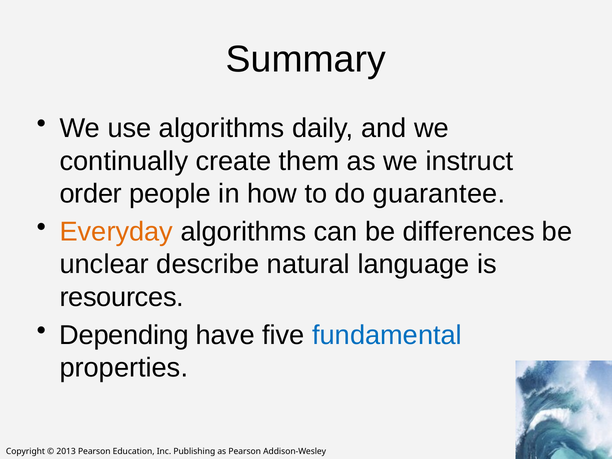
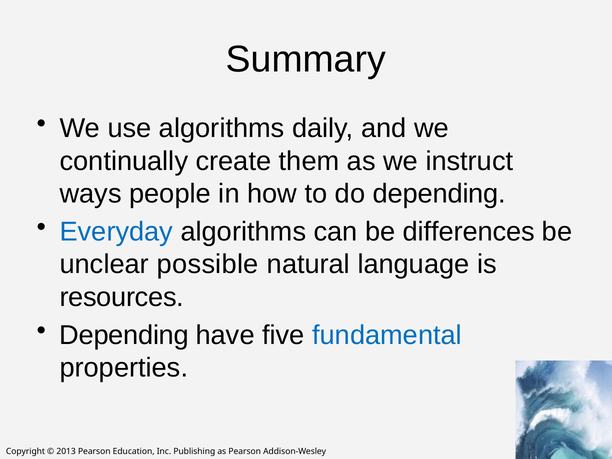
order: order -> ways (91, 194)
do guarantee: guarantee -> depending (439, 194)
Everyday colour: orange -> blue (116, 232)
describe: describe -> possible (208, 264)
